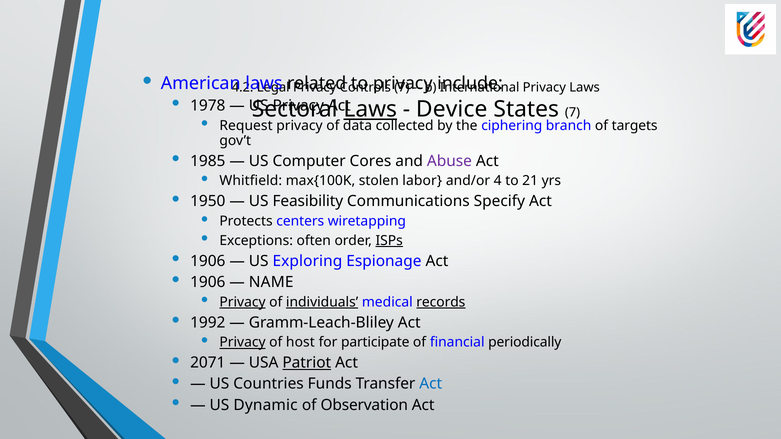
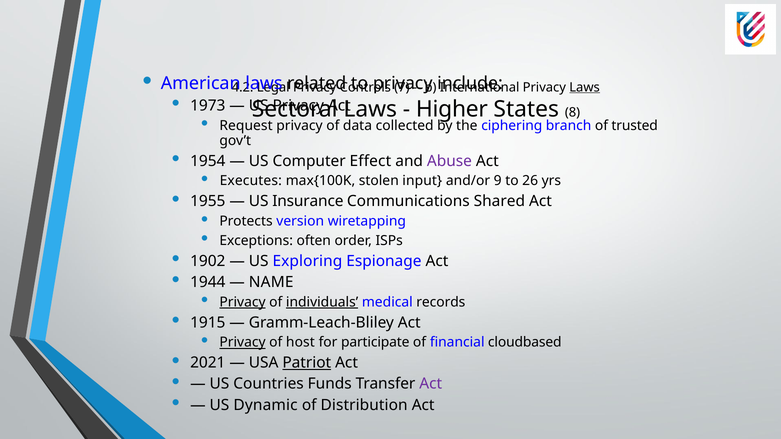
Laws underline: none -> present (585, 87)
1978: 1978 -> 1973 (208, 106)
Laws underline: present -> none (370, 109)
Device: Device -> Higher (452, 109)
States 7: 7 -> 8 (573, 113)
targets: targets -> trusted (635, 126)
1985: 1985 -> 1954 (208, 161)
Cores: Cores -> Effect (370, 161)
Whitfield: Whitfield -> Executes (251, 181)
labor: labor -> input (422, 181)
4: 4 -> 9 (498, 181)
21: 21 -> 26 (530, 181)
1950: 1950 -> 1955 (208, 201)
Feasibility: Feasibility -> Insurance (308, 201)
Specify: Specify -> Shared (499, 201)
centers: centers -> version (300, 221)
ISPs underline: present -> none (389, 241)
1906: 1906 -> 1902 (208, 261)
1906: 1906 -> 1944 (208, 282)
records underline: present -> none (441, 302)
1992: 1992 -> 1915 (208, 323)
periodically: periodically -> cloudbased (525, 343)
2071: 2071 -> 2021 (208, 363)
Act colour: blue -> purple (431, 384)
Observation: Observation -> Distribution (364, 405)
